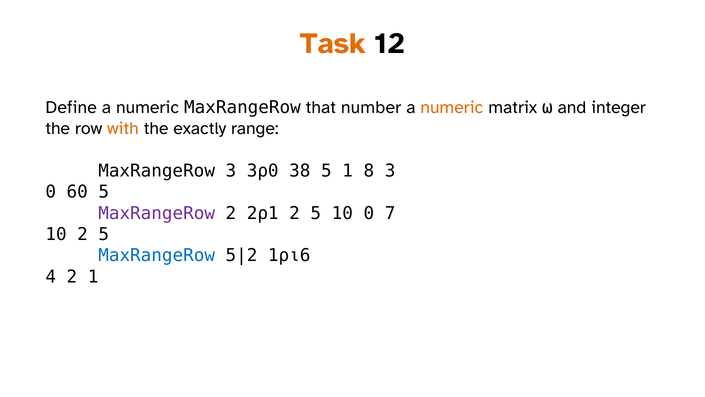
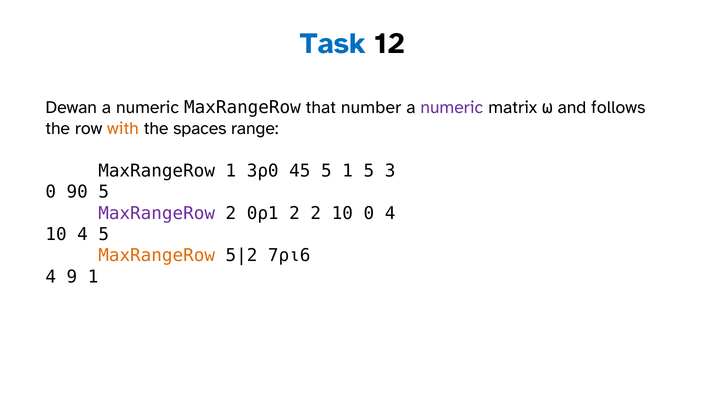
Task colour: orange -> blue (333, 43)
Define: Define -> Dewan (71, 107)
numeric colour: orange -> purple (452, 107)
integer: integer -> follows (618, 107)
exactly: exactly -> spaces (200, 128)
MaxRangeRow 3: 3 -> 1 (231, 171)
38: 38 -> 45 (300, 171)
1 8: 8 -> 5 (369, 171)
60: 60 -> 90 (77, 192)
2⍴1: 2⍴1 -> 0⍴1 (263, 213)
5: 5 -> 2 (316, 213)
0 7: 7 -> 4 (390, 213)
10 2: 2 -> 4 (83, 234)
MaxRangeRow colour: blue -> orange (157, 255)
1⍴⍳6: 1⍴⍳6 -> 7⍴⍳6 (289, 255)
4 2: 2 -> 9 (72, 276)
